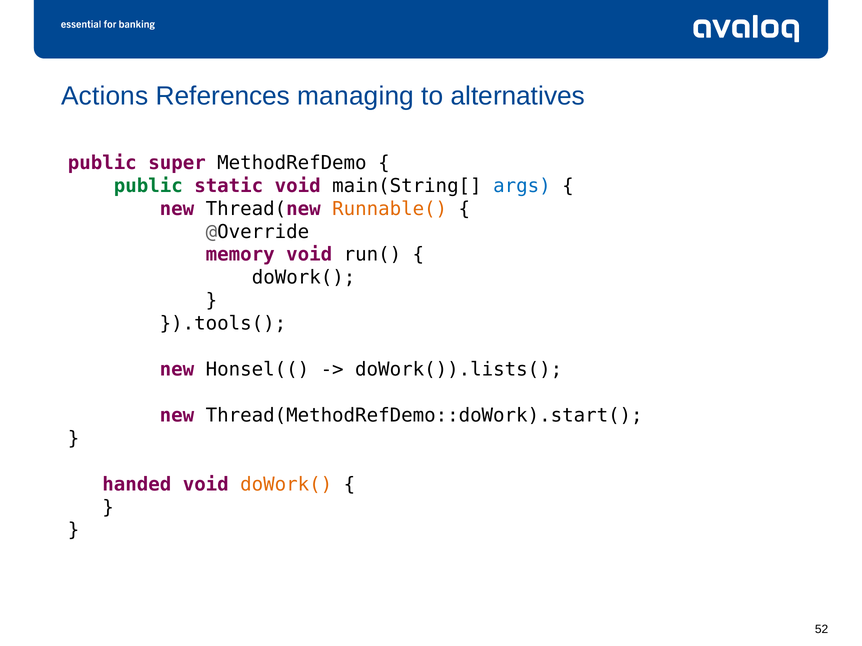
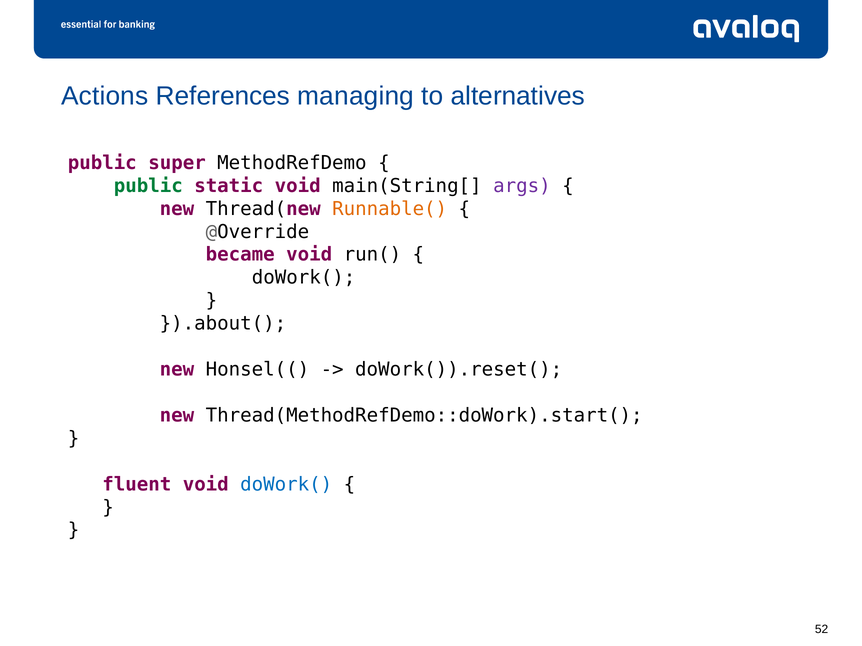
args colour: blue -> purple (522, 186)
memory: memory -> became (240, 255)
}).tools(: }).tools( -> }).about( (223, 324)
doWork()).lists(: doWork()).lists( -> doWork()).reset( (459, 370)
handed: handed -> fluent (137, 485)
doWork( colour: orange -> blue (286, 485)
